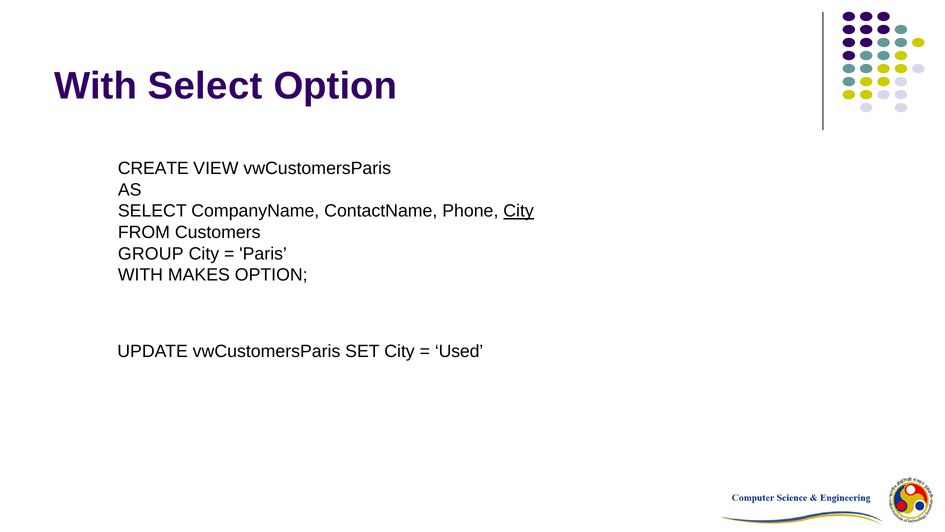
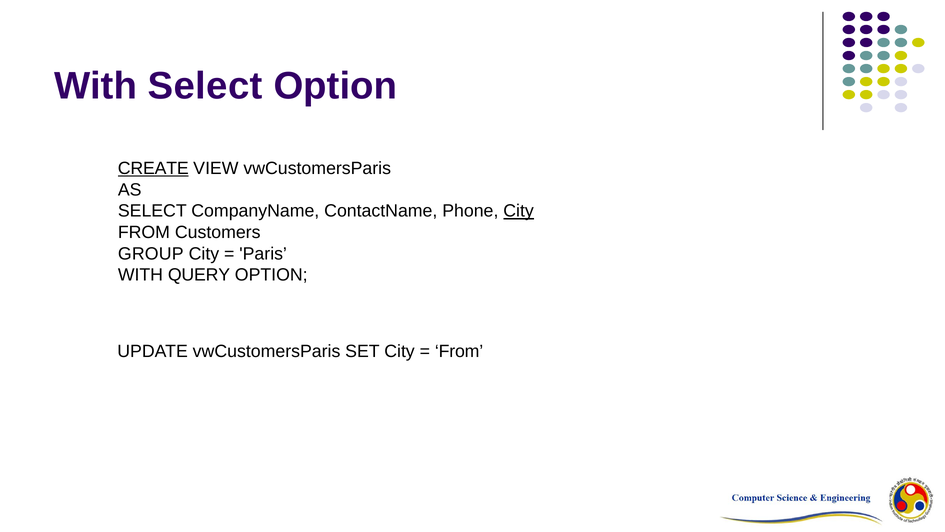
CREATE underline: none -> present (153, 168)
MAKES: MAKES -> QUERY (199, 275)
Used: Used -> From (459, 351)
